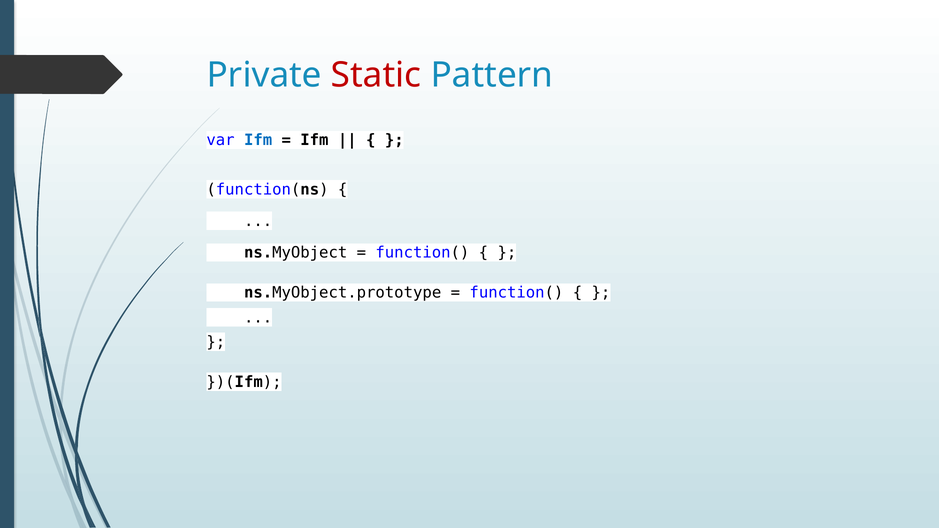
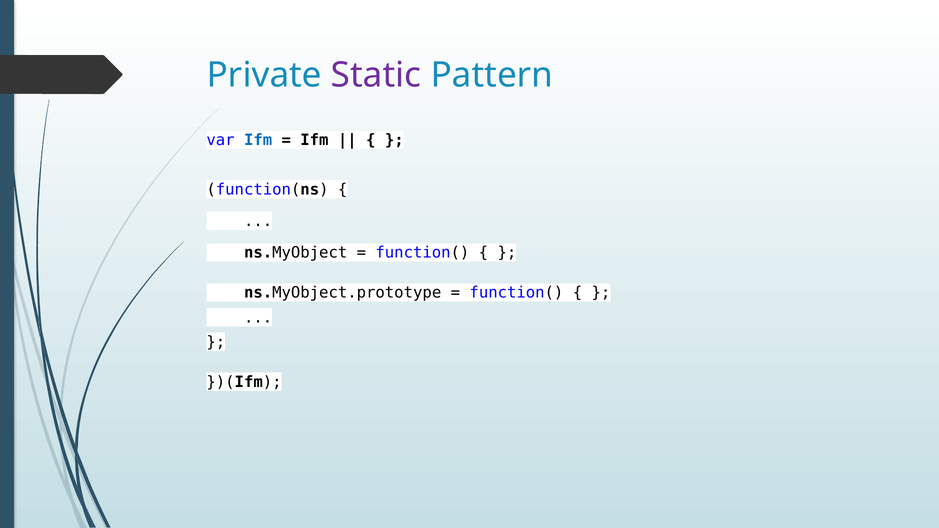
Static colour: red -> purple (376, 75)
